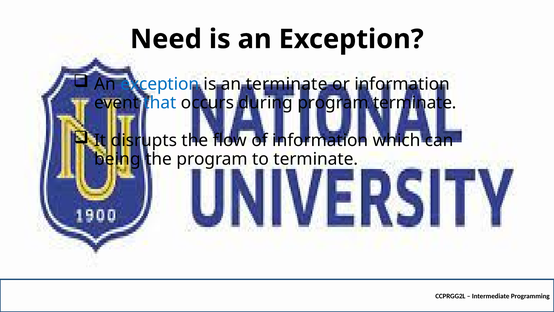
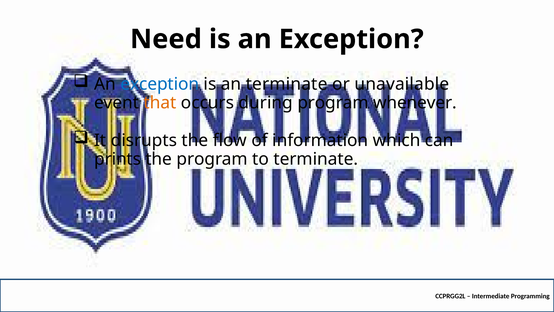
or information: information -> unavailable (402, 84)
that colour: blue -> orange (160, 103)
program terminate: terminate -> whenever (415, 103)
being: being -> prints (118, 159)
